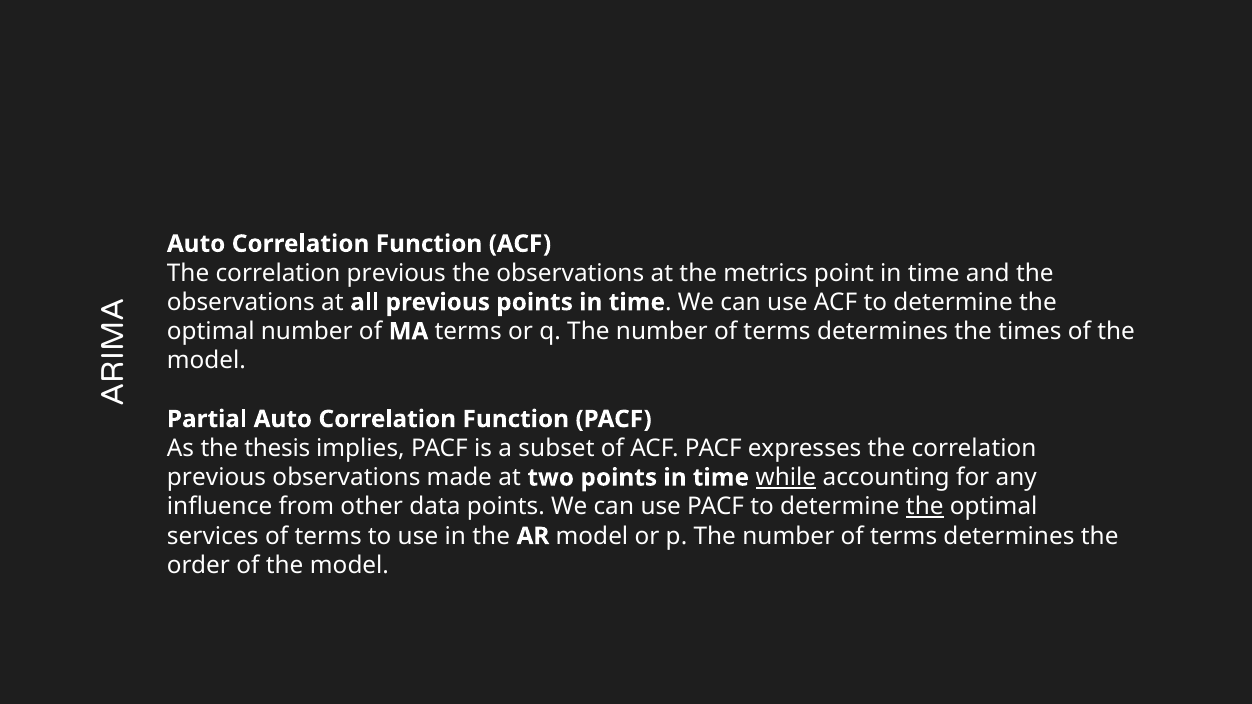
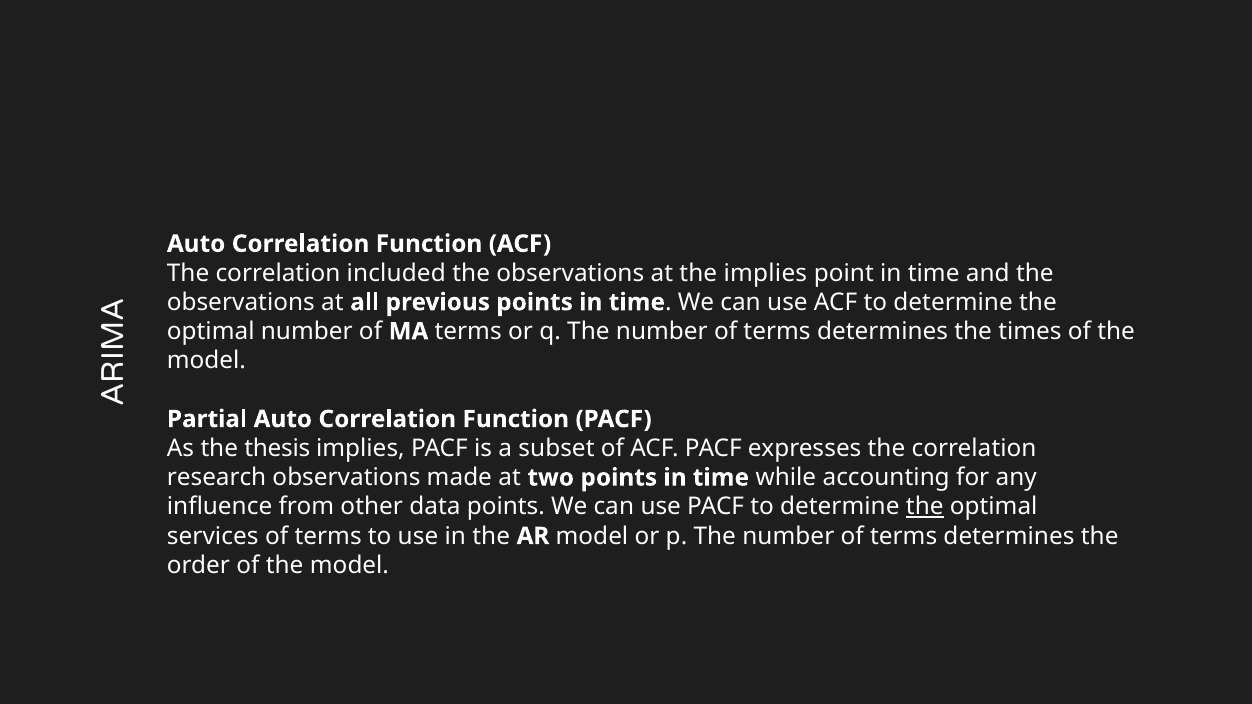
previous: previous -> included (396, 273)
the metrics: metrics -> implies (765, 273)
previous: previous -> research (217, 478)
while underline: present -> none (786, 478)
